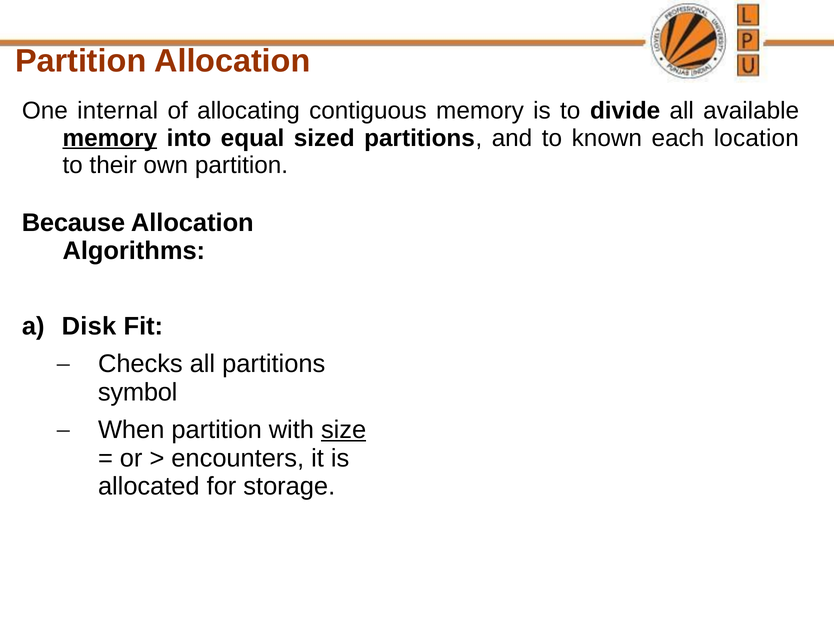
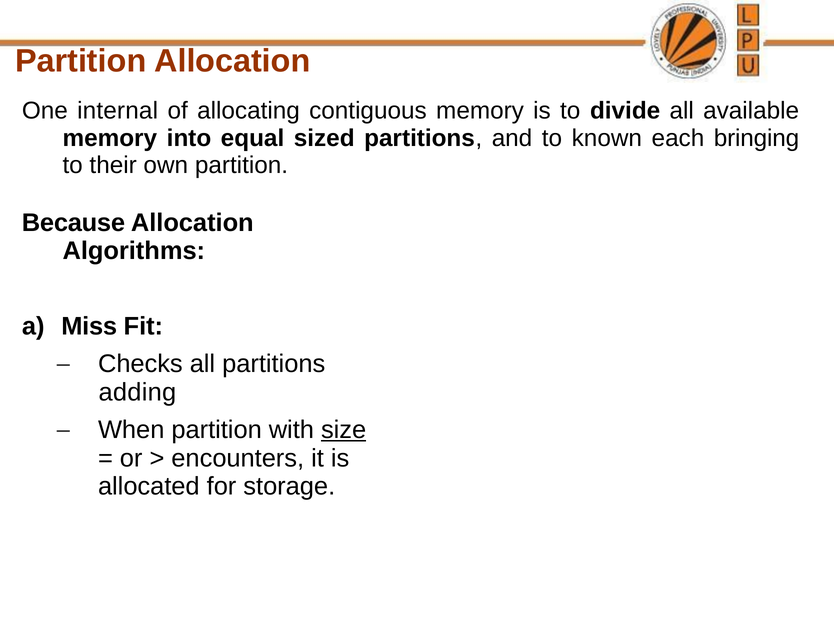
memory underline: present -> none (110, 138)
location: location -> bringing (756, 138)
Disk: Disk -> Miss (89, 326)
symbol: symbol -> adding (137, 392)
